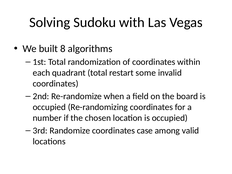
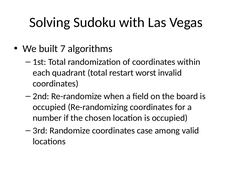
8: 8 -> 7 (63, 49)
some: some -> worst (146, 73)
